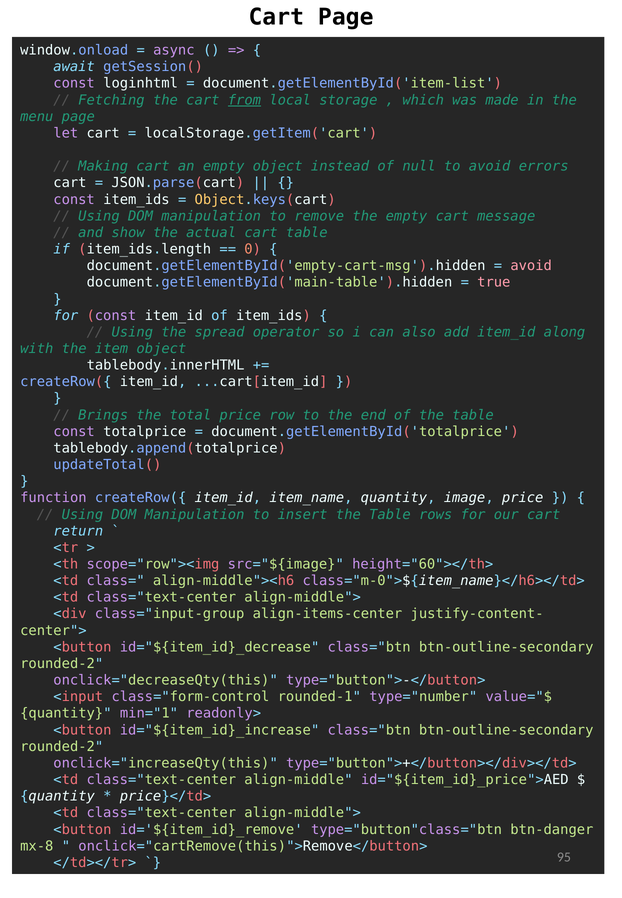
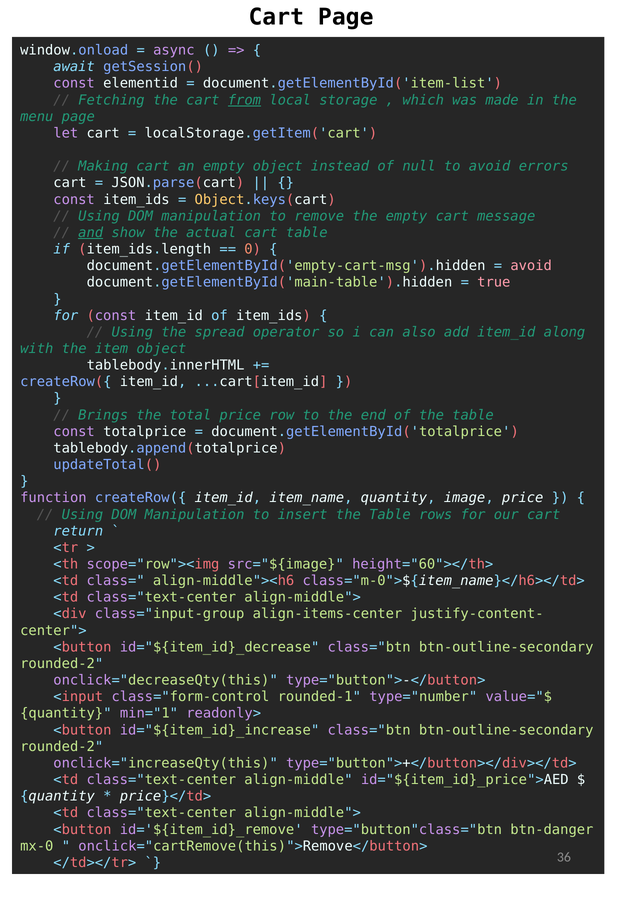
loginhtml: loginhtml -> elementid (141, 83)
and underline: none -> present (91, 233)
mx-8: mx-8 -> mx-0 (37, 846)
95: 95 -> 36 (564, 858)
